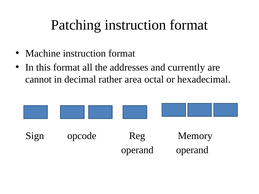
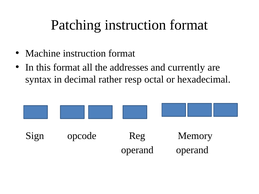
cannot: cannot -> syntax (38, 80)
area: area -> resp (133, 80)
